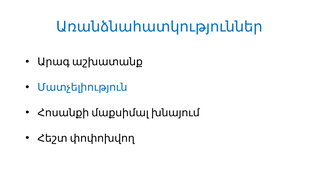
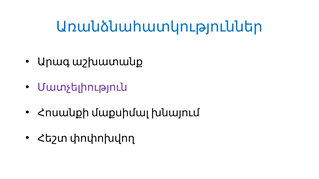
Մատչելիություն colour: blue -> purple (82, 88)
